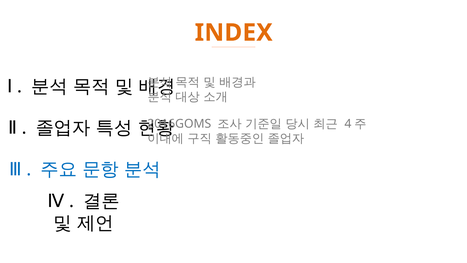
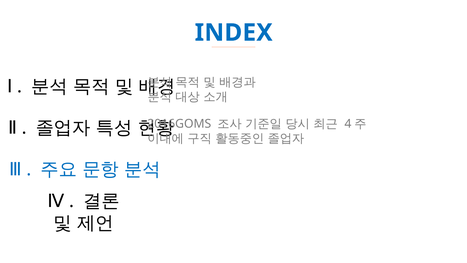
INDEX colour: orange -> blue (234, 33)
